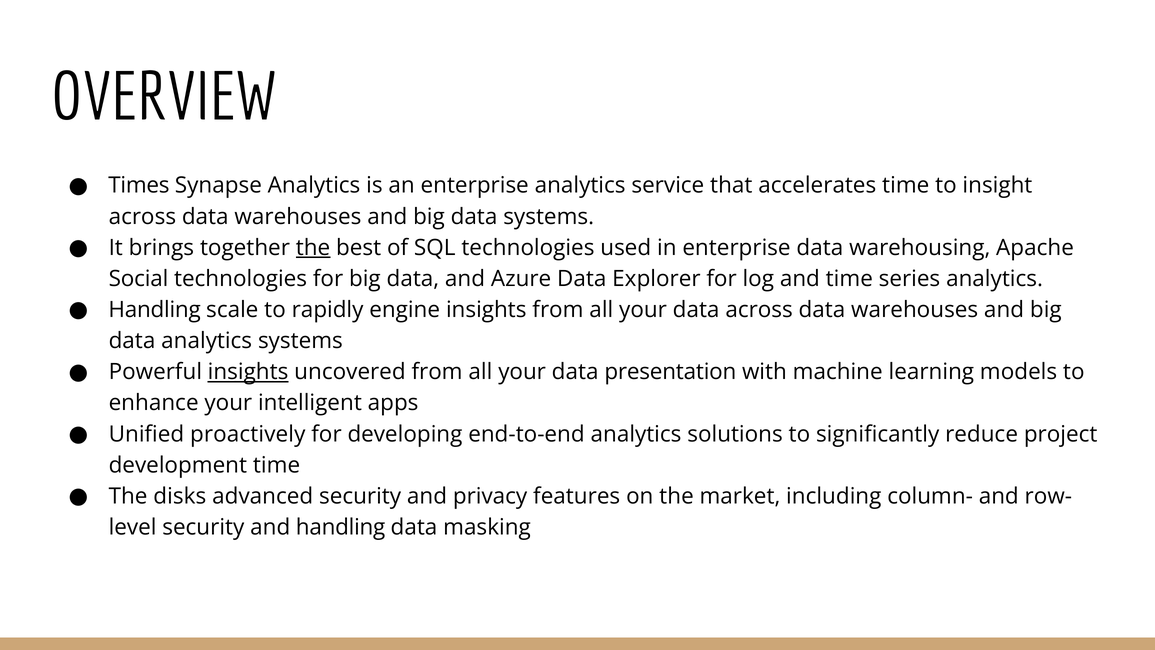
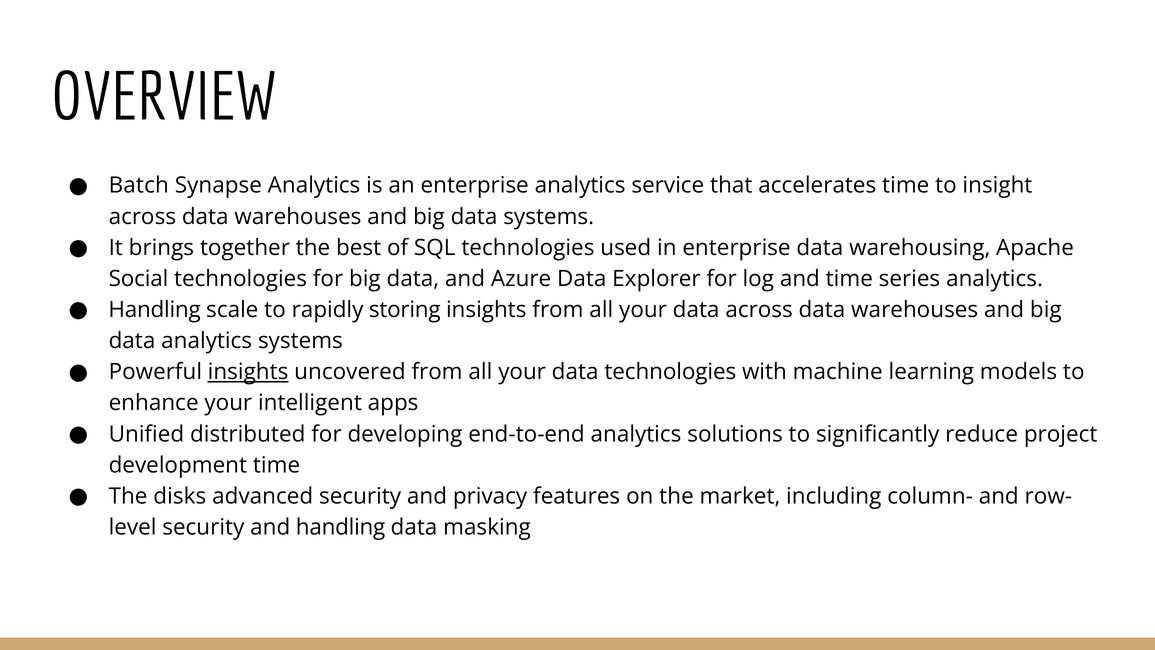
Times: Times -> Batch (139, 185)
the underline: present -> none (313, 248)
engine: engine -> storing (405, 310)
data presentation: presentation -> technologies (670, 372)
proactively: proactively -> distributed (248, 434)
